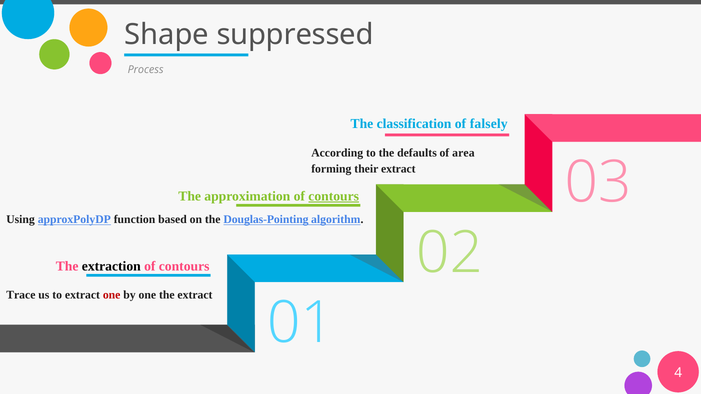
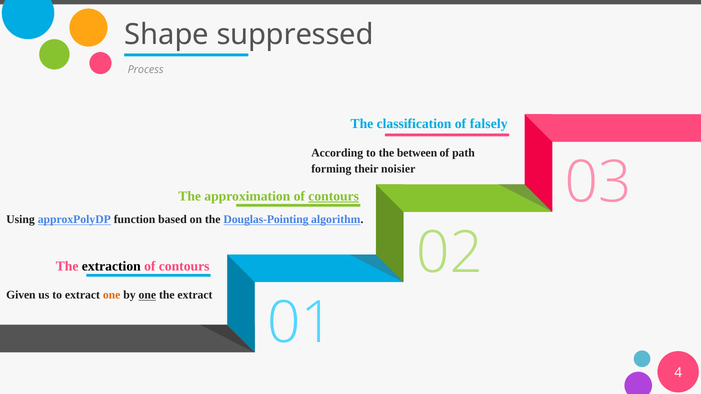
defaults: defaults -> between (417, 153)
area: area -> path (463, 153)
their extract: extract -> noisier (398, 169)
Trace: Trace -> Given (21, 295)
one colour: red -> orange (112, 295)
one underline: none -> present (147, 295)
